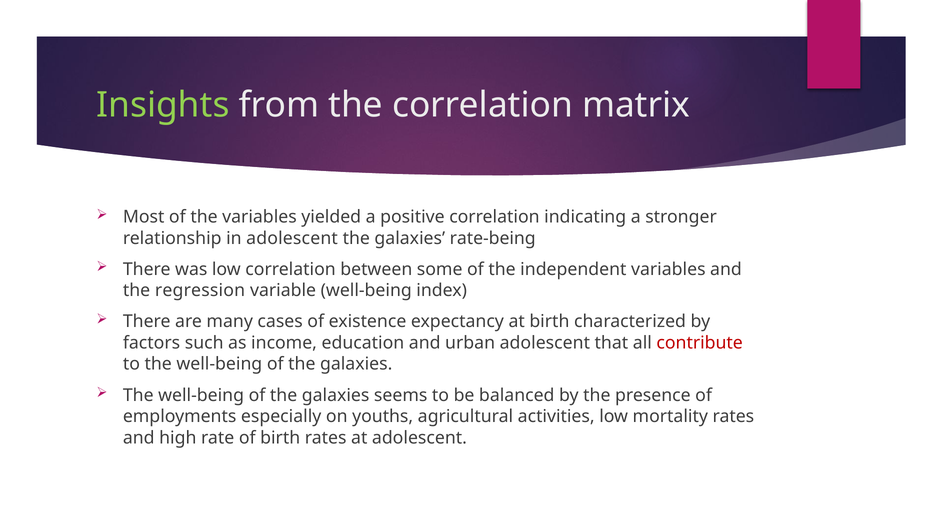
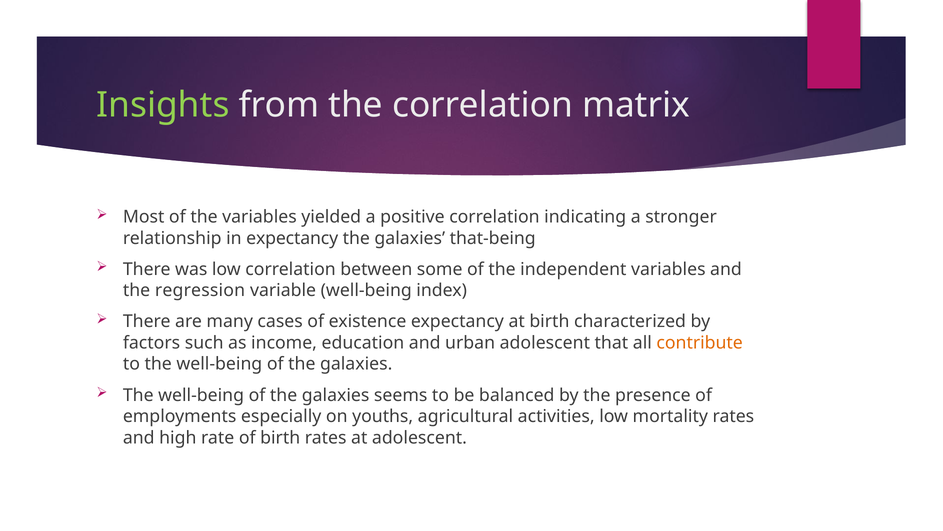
in adolescent: adolescent -> expectancy (292, 238)
rate-being: rate-being -> that-being (493, 238)
contribute colour: red -> orange (700, 342)
